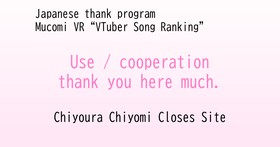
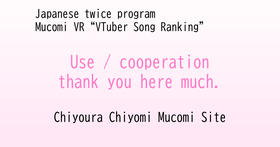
Japanese thank: thank -> twice (98, 14)
Chiyomi Closes: Closes -> Mucomi (177, 117)
